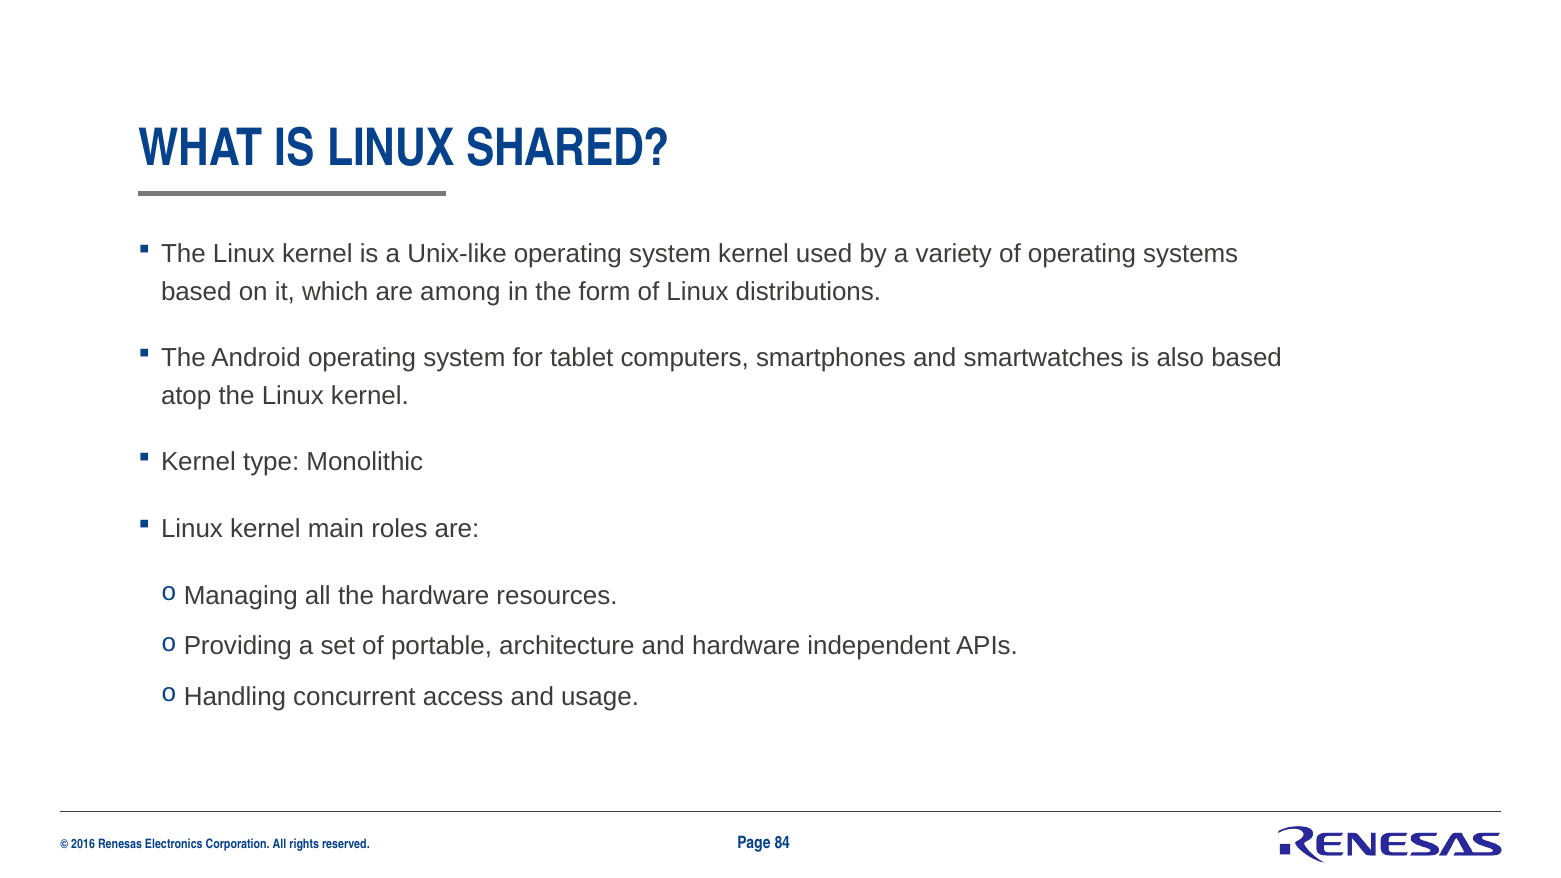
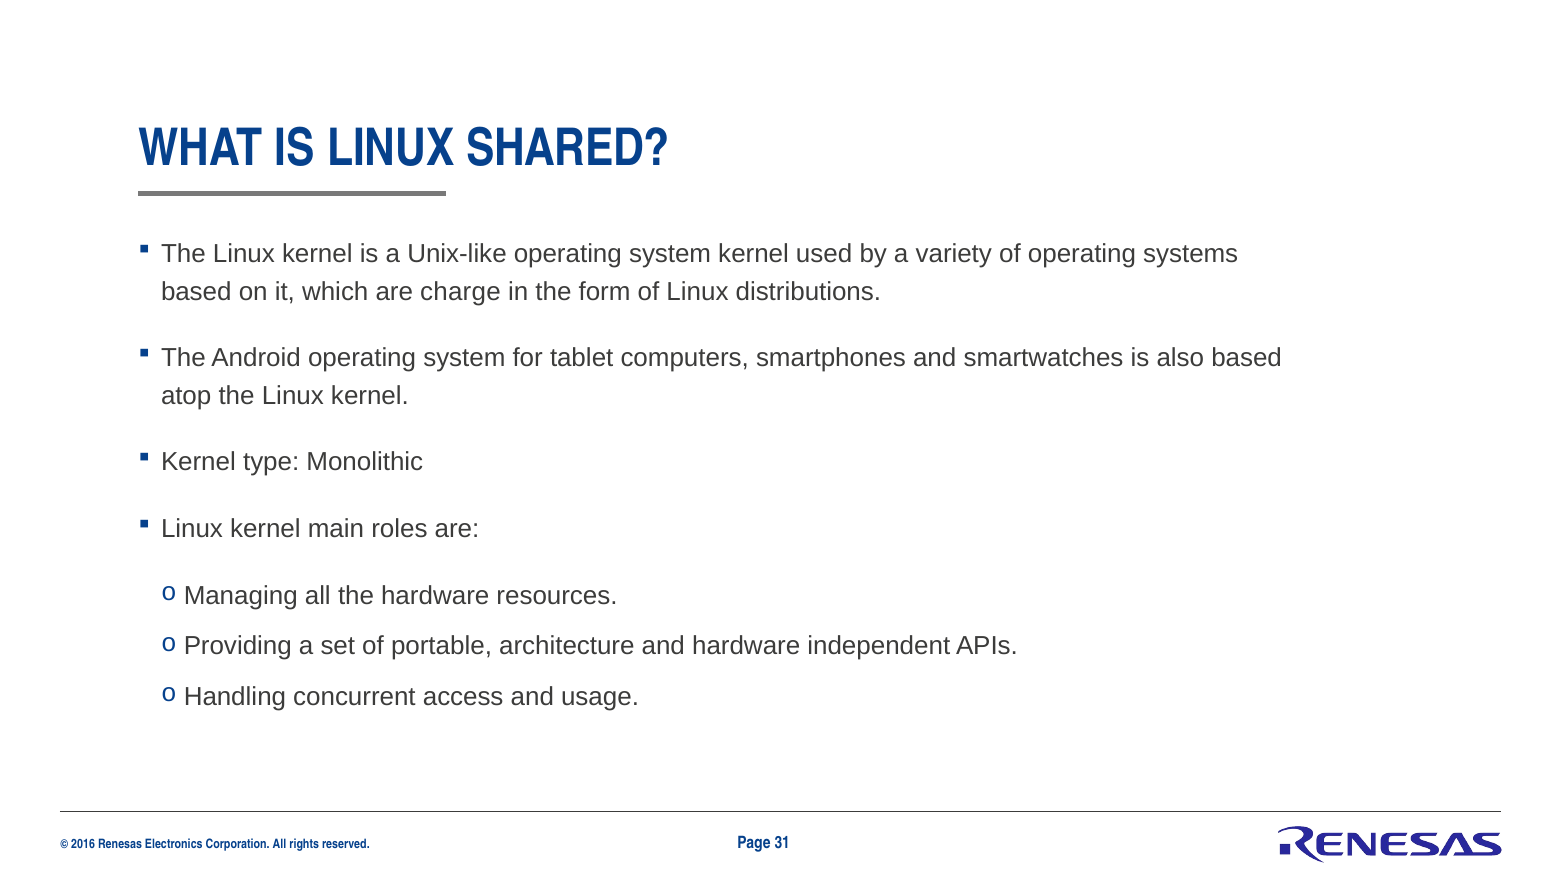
among: among -> charge (460, 292)
84: 84 -> 31 (782, 843)
